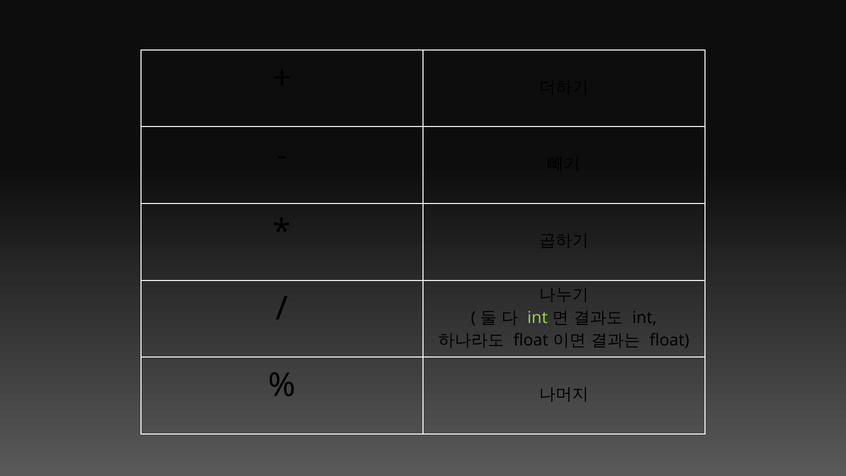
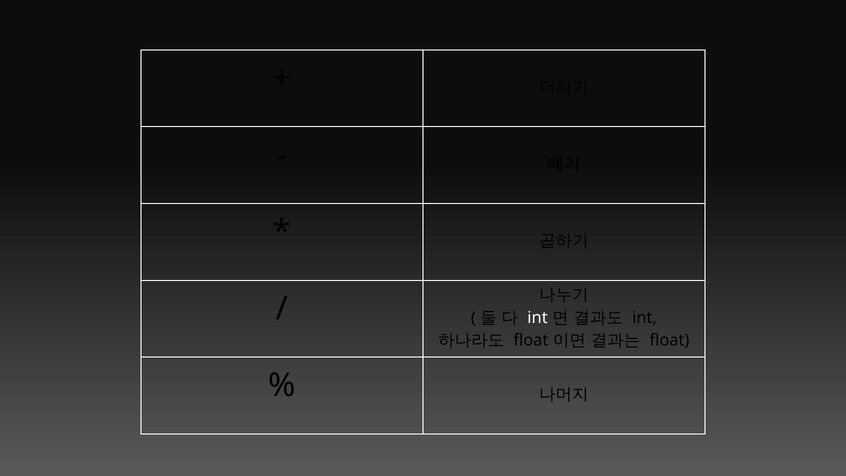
int colour: light green -> white (538, 318)
